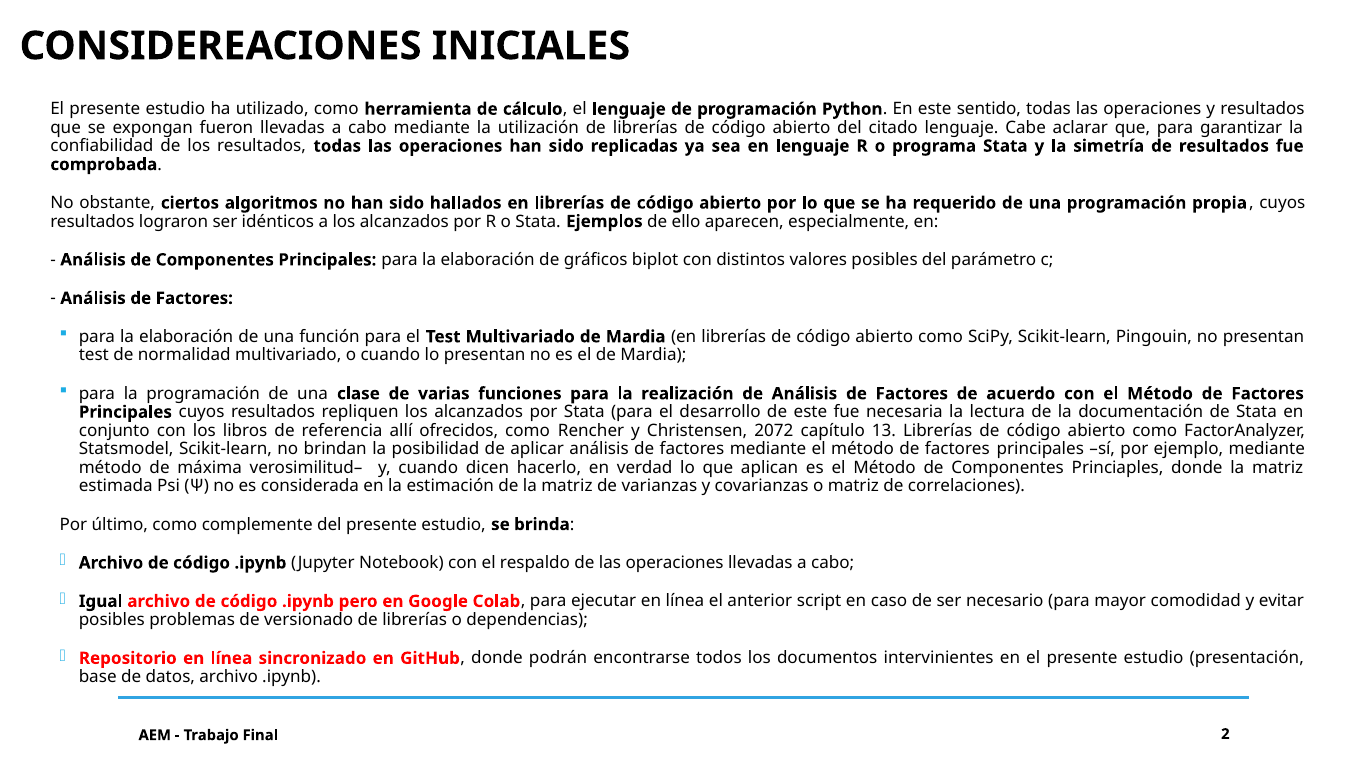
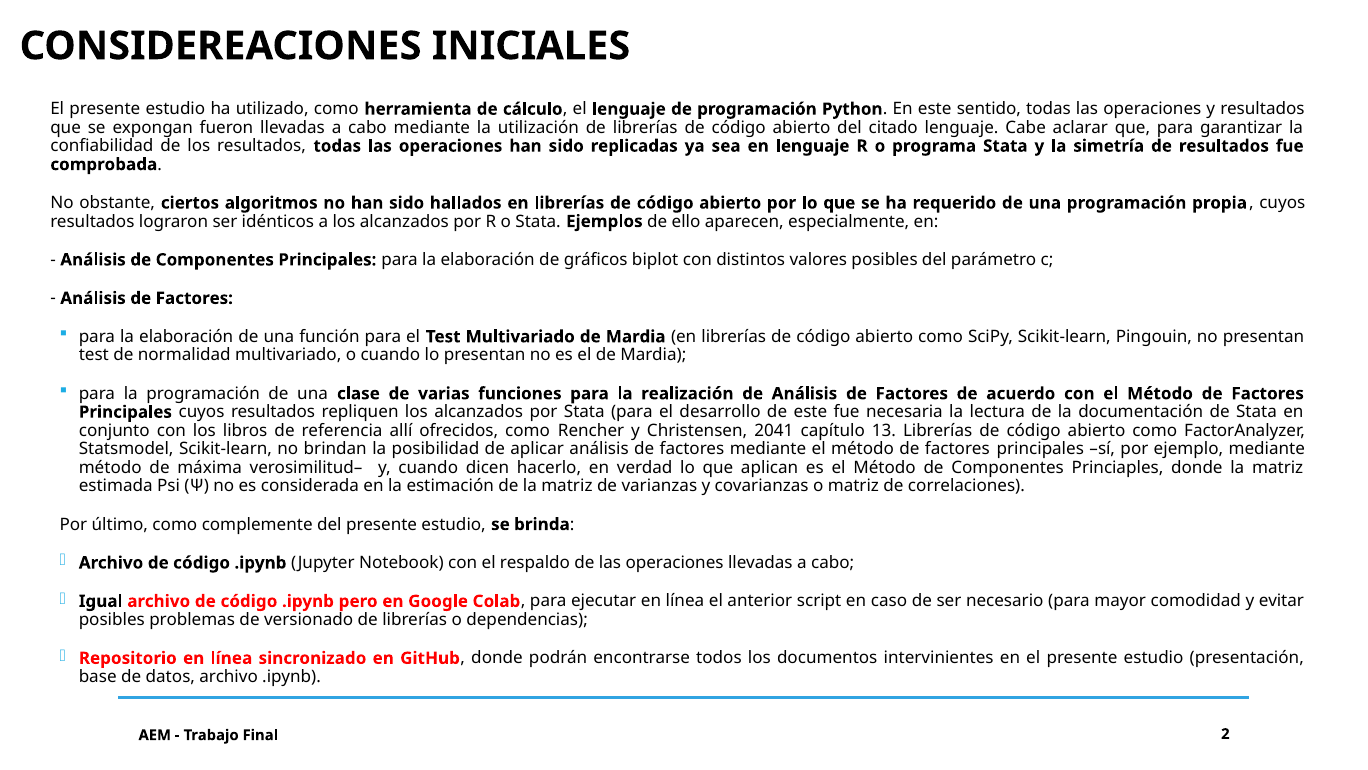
2072: 2072 -> 2041 (774, 430)
